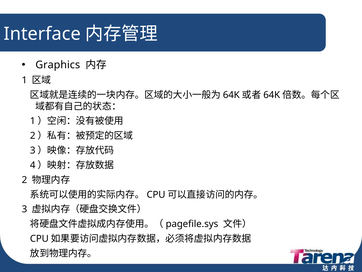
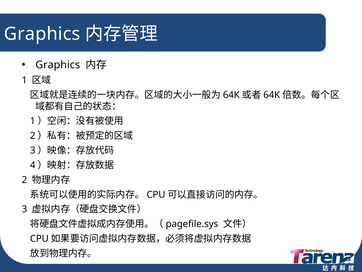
Interface: Interface -> Graphics (42, 34)
